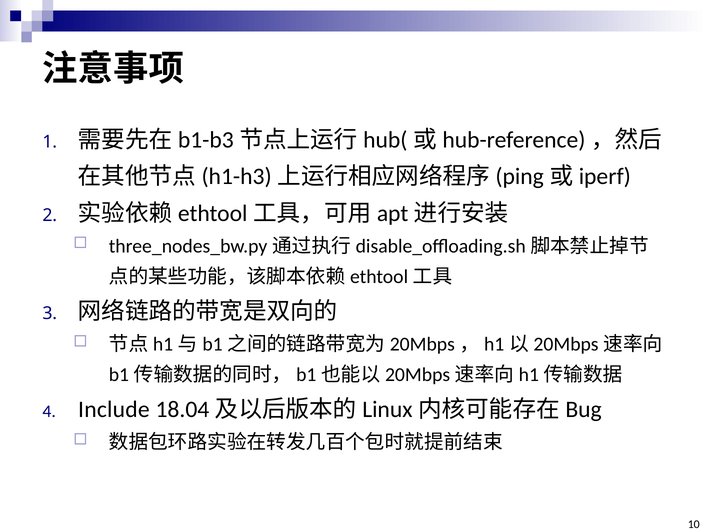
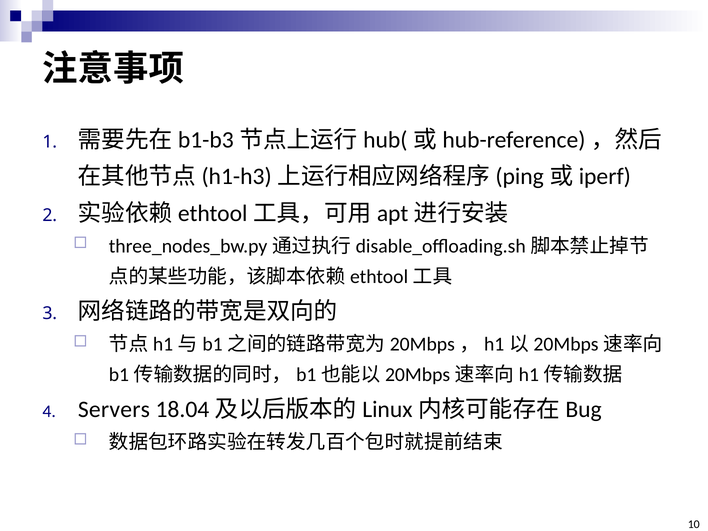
Include: Include -> Servers (114, 410)
